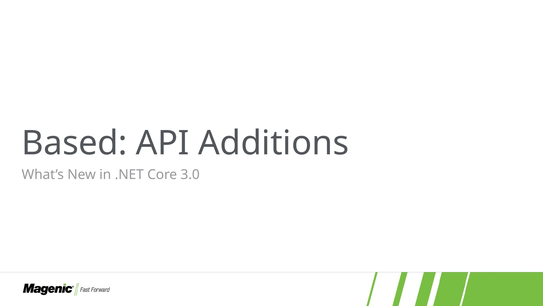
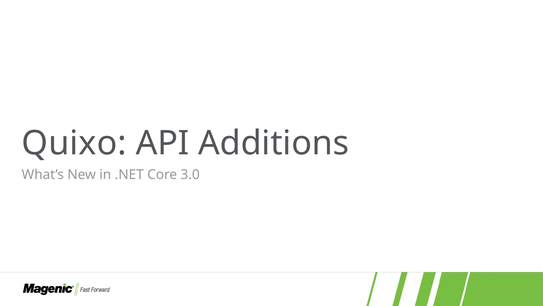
Based: Based -> Quixo (74, 143)
